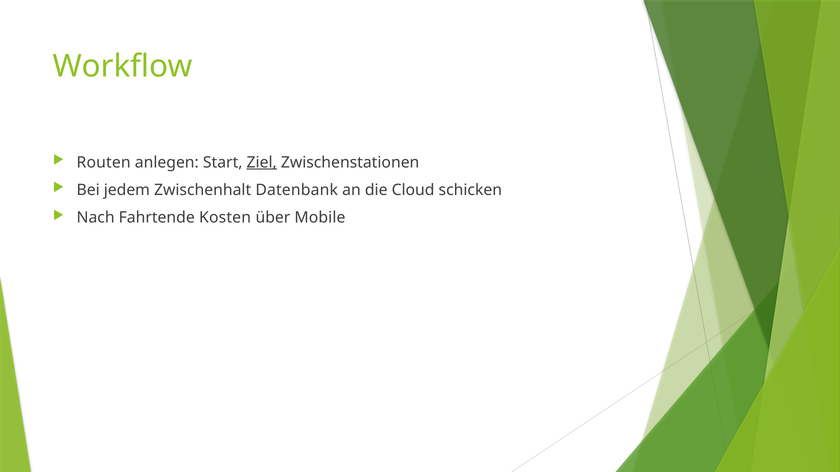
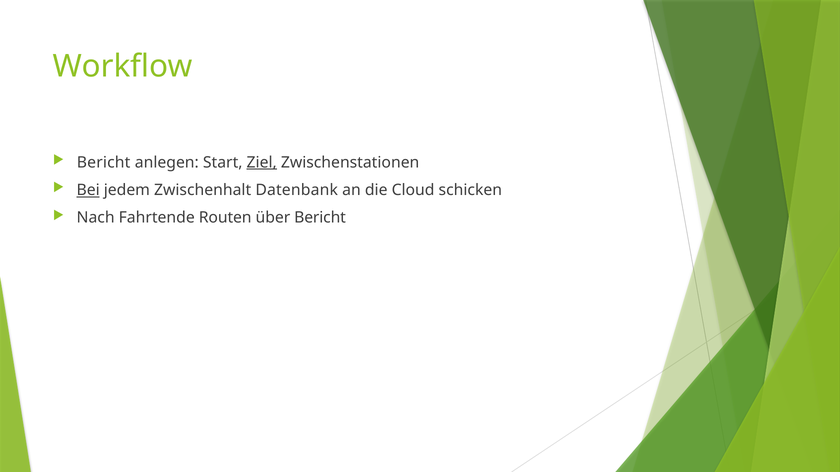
Routen: Routen -> Bericht (104, 163)
Bei underline: none -> present (88, 190)
Kosten: Kosten -> Routen (225, 218)
über Mobile: Mobile -> Bericht (320, 218)
